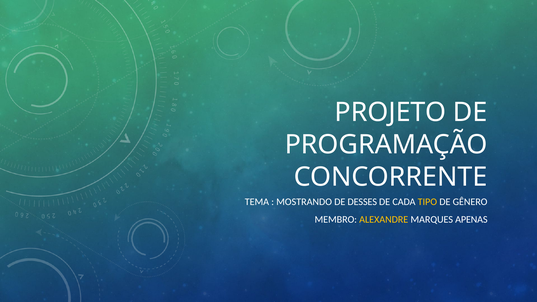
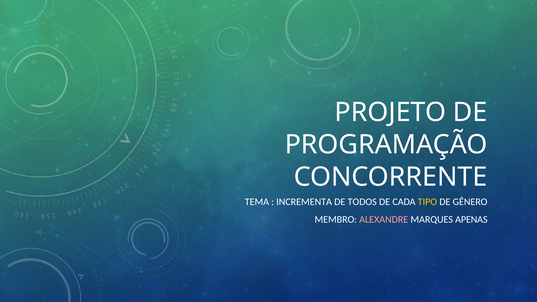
MOSTRANDO: MOSTRANDO -> INCREMENTA (304, 202)
DESSES: DESSES -> TODOS (362, 202)
ALEXANDRE colour: yellow -> pink (384, 220)
